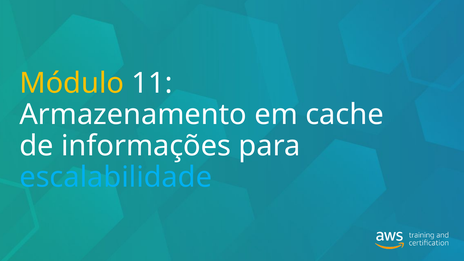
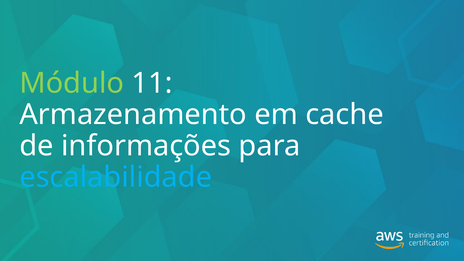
Módulo colour: yellow -> light green (72, 83)
